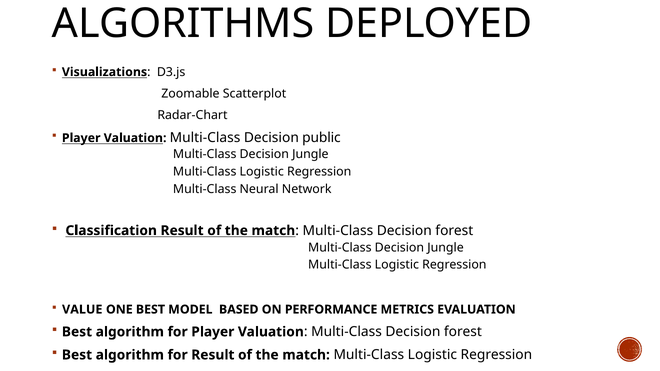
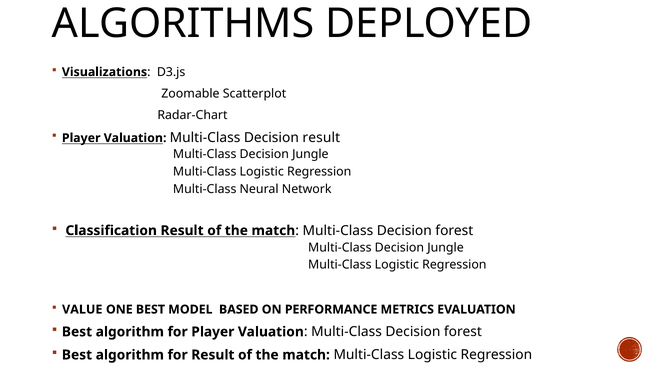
Decision public: public -> result (321, 138)
